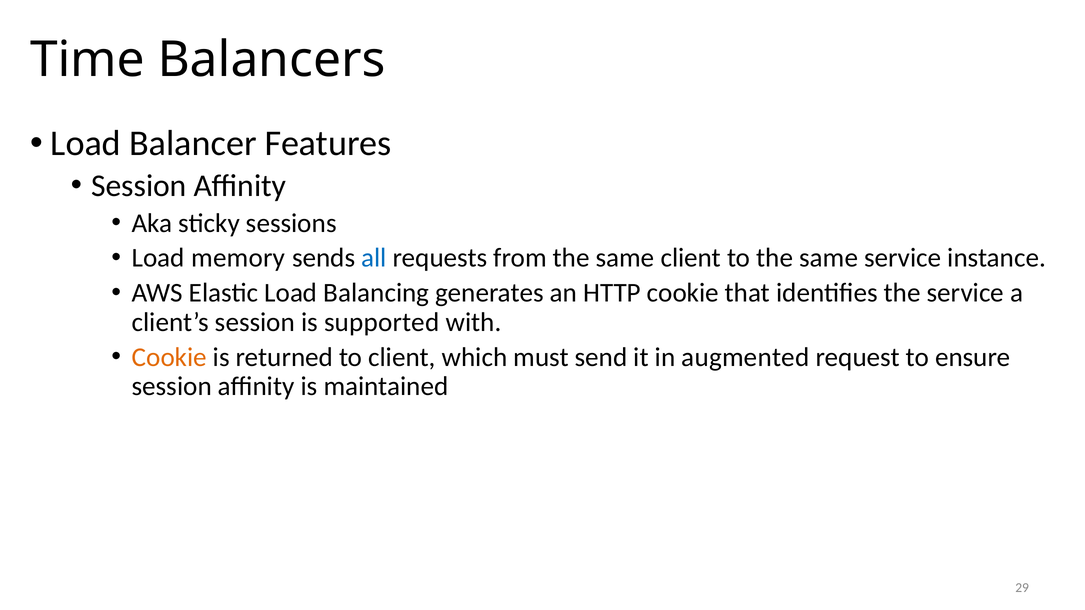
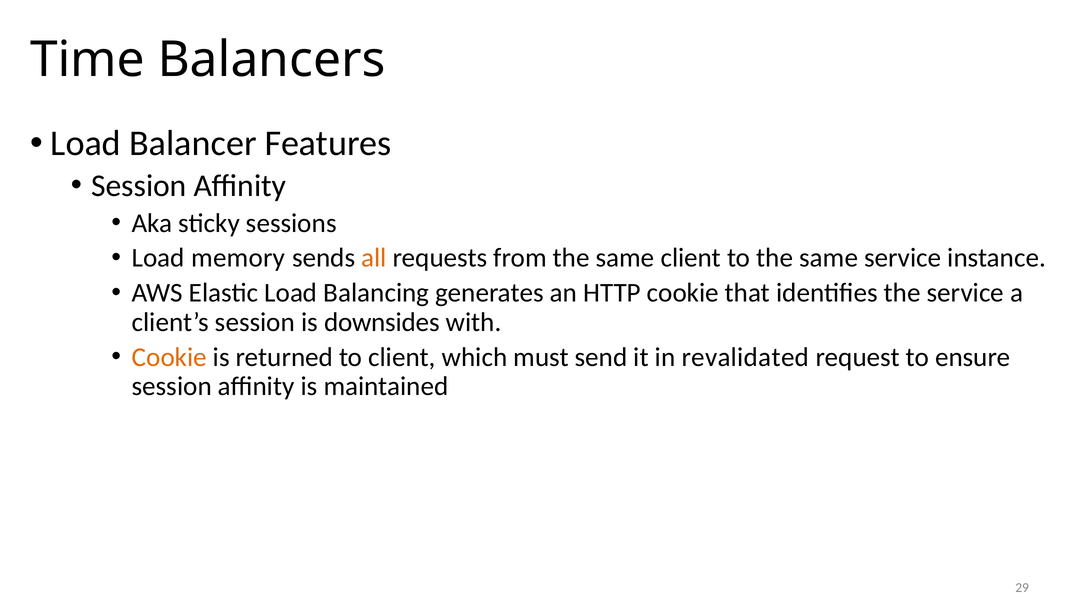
all colour: blue -> orange (374, 258)
supported: supported -> downsides (382, 322)
augmented: augmented -> revalidated (745, 357)
